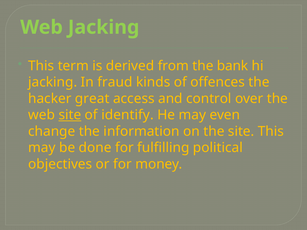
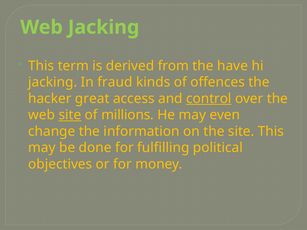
bank: bank -> have (232, 66)
control underline: none -> present (209, 99)
identify: identify -> millions (128, 115)
